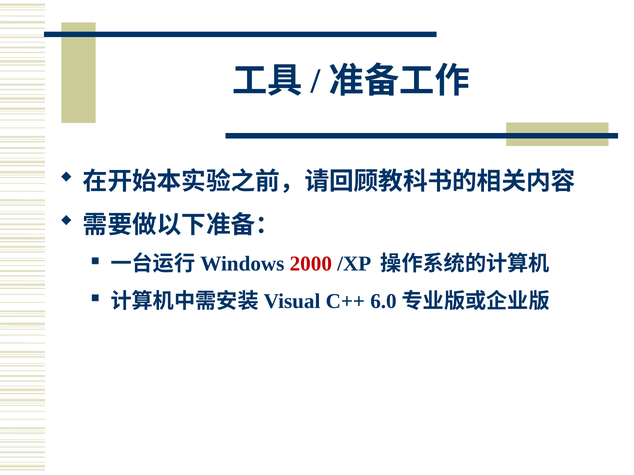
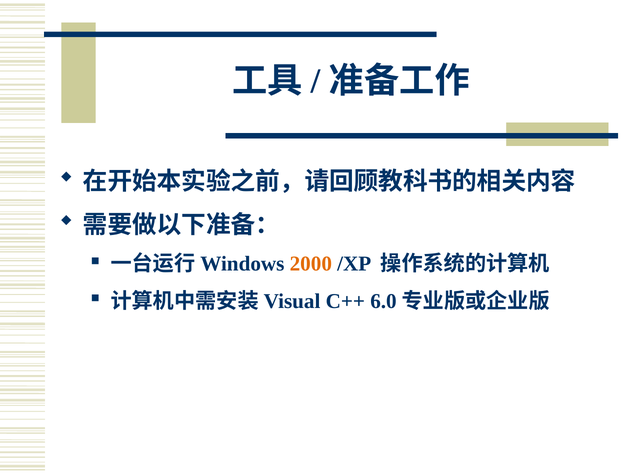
2000 colour: red -> orange (311, 264)
